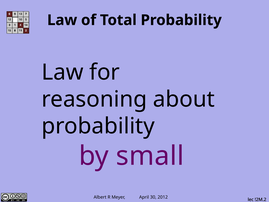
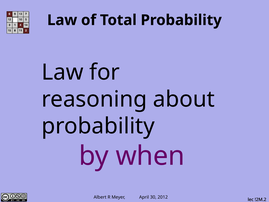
small: small -> when (150, 156)
